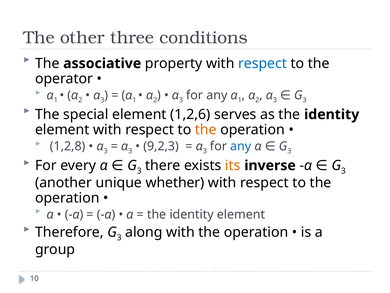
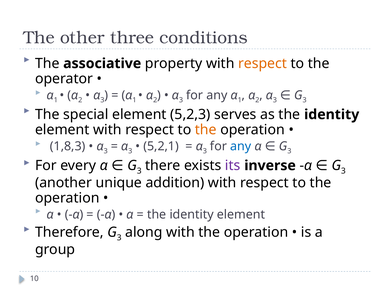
respect colour: blue -> orange (263, 63)
1,2,6: 1,2,6 -> 5,2,3 (190, 114)
1,2,8: 1,2,8 -> 1,8,3 (68, 146)
9,2,3: 9,2,3 -> 5,2,1 (161, 146)
its colour: orange -> purple (233, 165)
whether: whether -> addition (175, 183)
